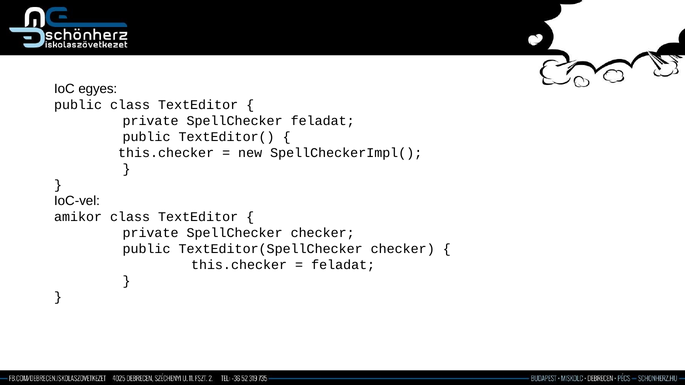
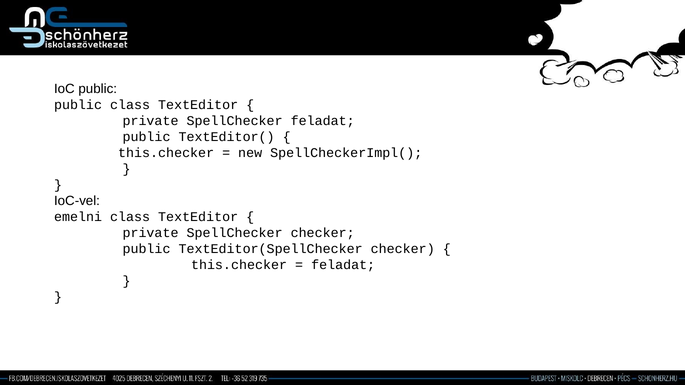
IoC egyes: egyes -> public (98, 89)
amikor: amikor -> emelni (78, 217)
